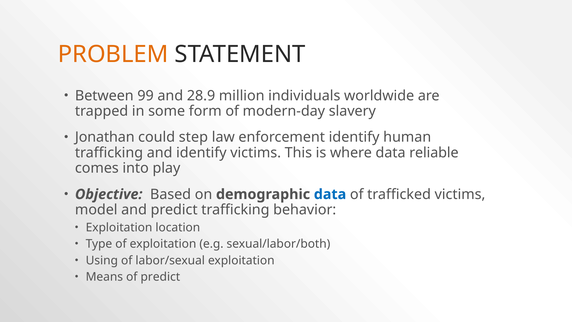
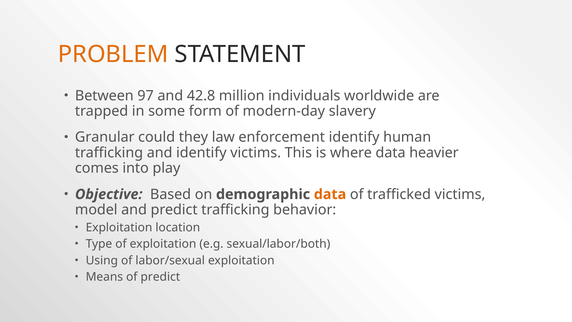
99: 99 -> 97 (146, 96)
28.9: 28.9 -> 42.8 (201, 96)
Jonathan: Jonathan -> Granular (105, 137)
step: step -> they (193, 137)
reliable: reliable -> heavier (434, 153)
data colour: blue -> orange (330, 194)
